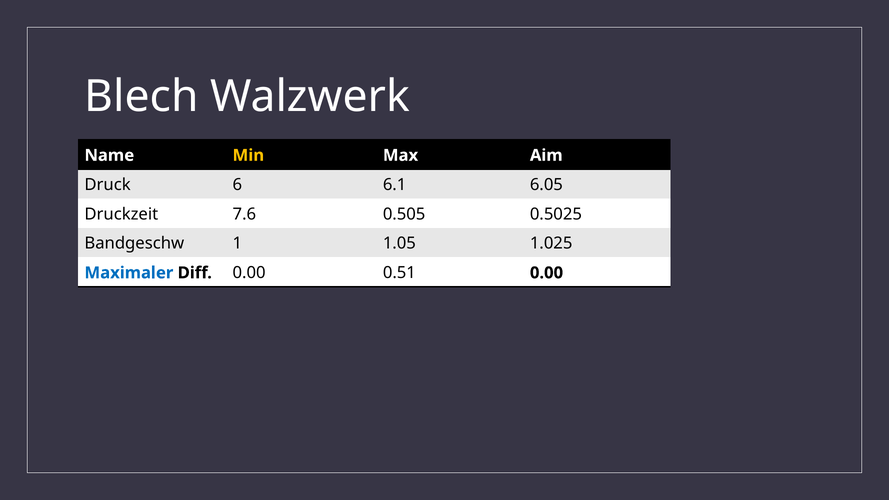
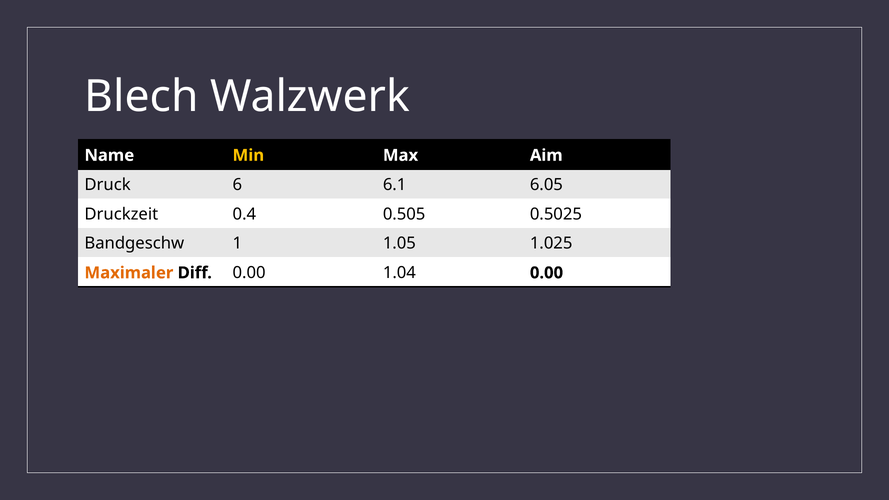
7.6: 7.6 -> 0.4 (244, 214)
Maximaler colour: blue -> orange (129, 273)
0.51: 0.51 -> 1.04 (399, 273)
